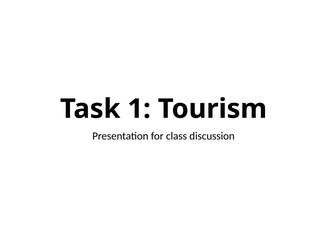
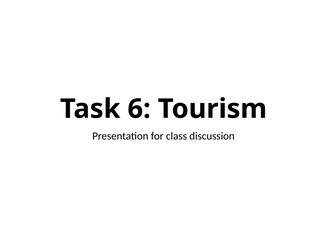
1: 1 -> 6 (139, 109)
